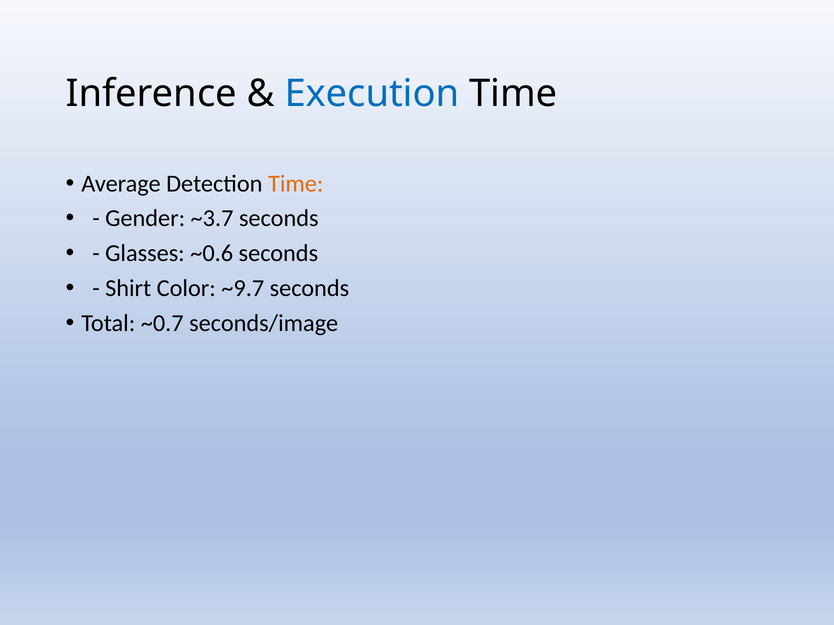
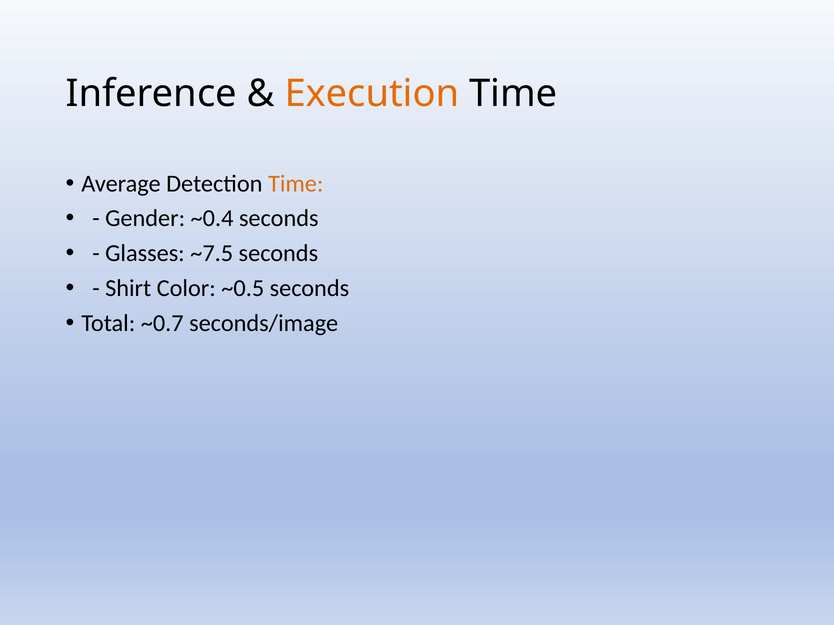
Execution colour: blue -> orange (372, 94)
~3.7: ~3.7 -> ~0.4 (212, 219)
~0.6: ~0.6 -> ~7.5 (212, 254)
~9.7: ~9.7 -> ~0.5 (243, 289)
